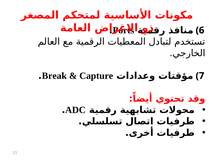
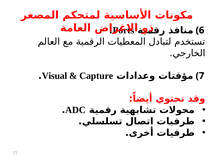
Break: Break -> Visual (54, 76)
